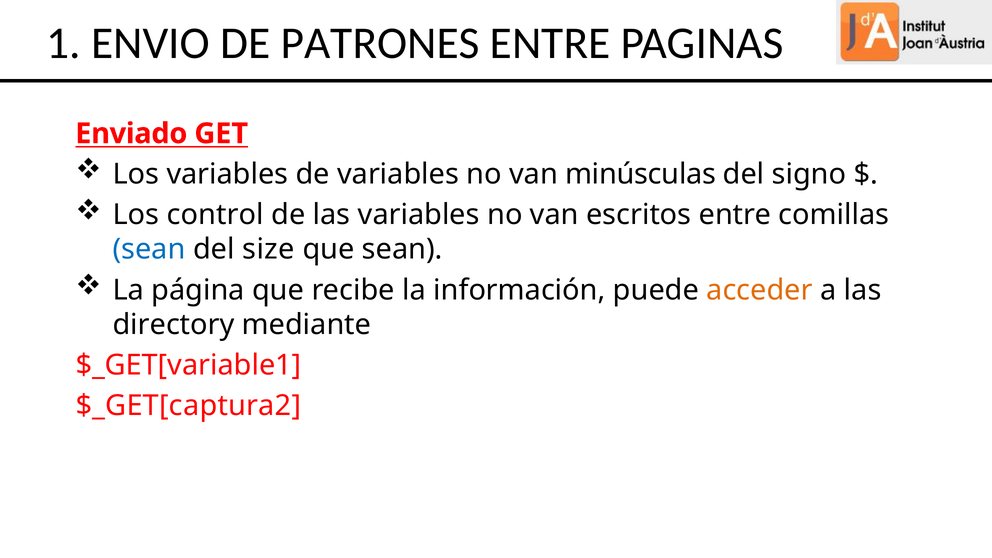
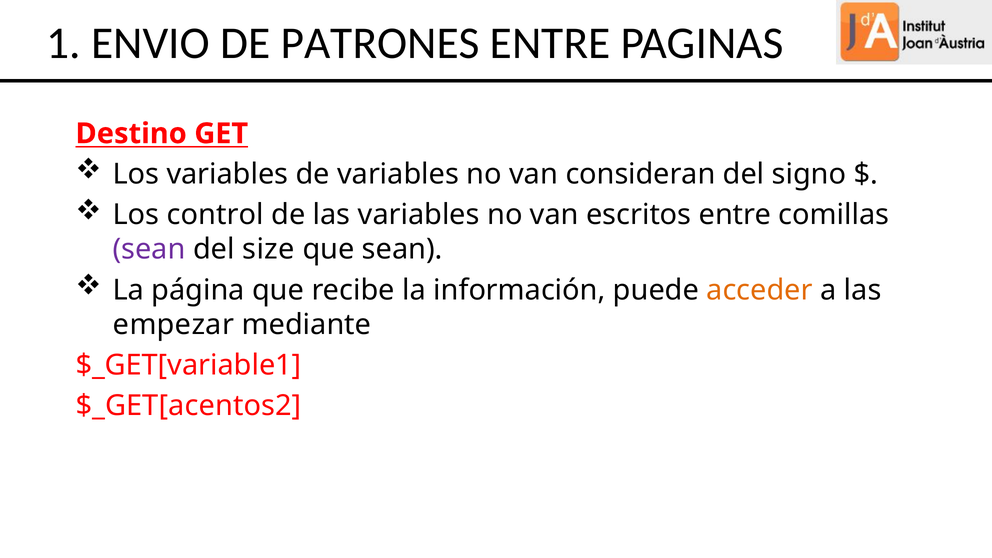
Enviado: Enviado -> Destino (131, 134)
minúsculas: minúsculas -> consideran (641, 174)
sean colour: blue -> purple (149, 249)
directory: directory -> empezar (173, 325)
$_GET[captura2: $_GET[captura2 -> $_GET[acentos2 (188, 406)
